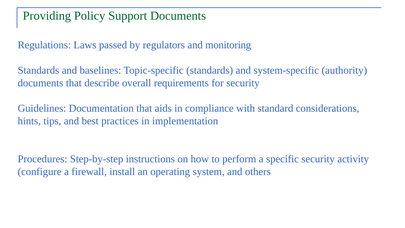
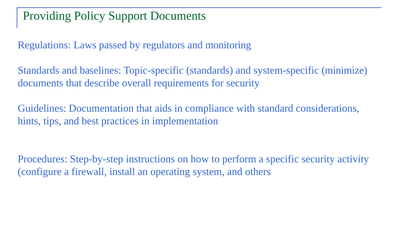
authority: authority -> minimize (344, 70)
